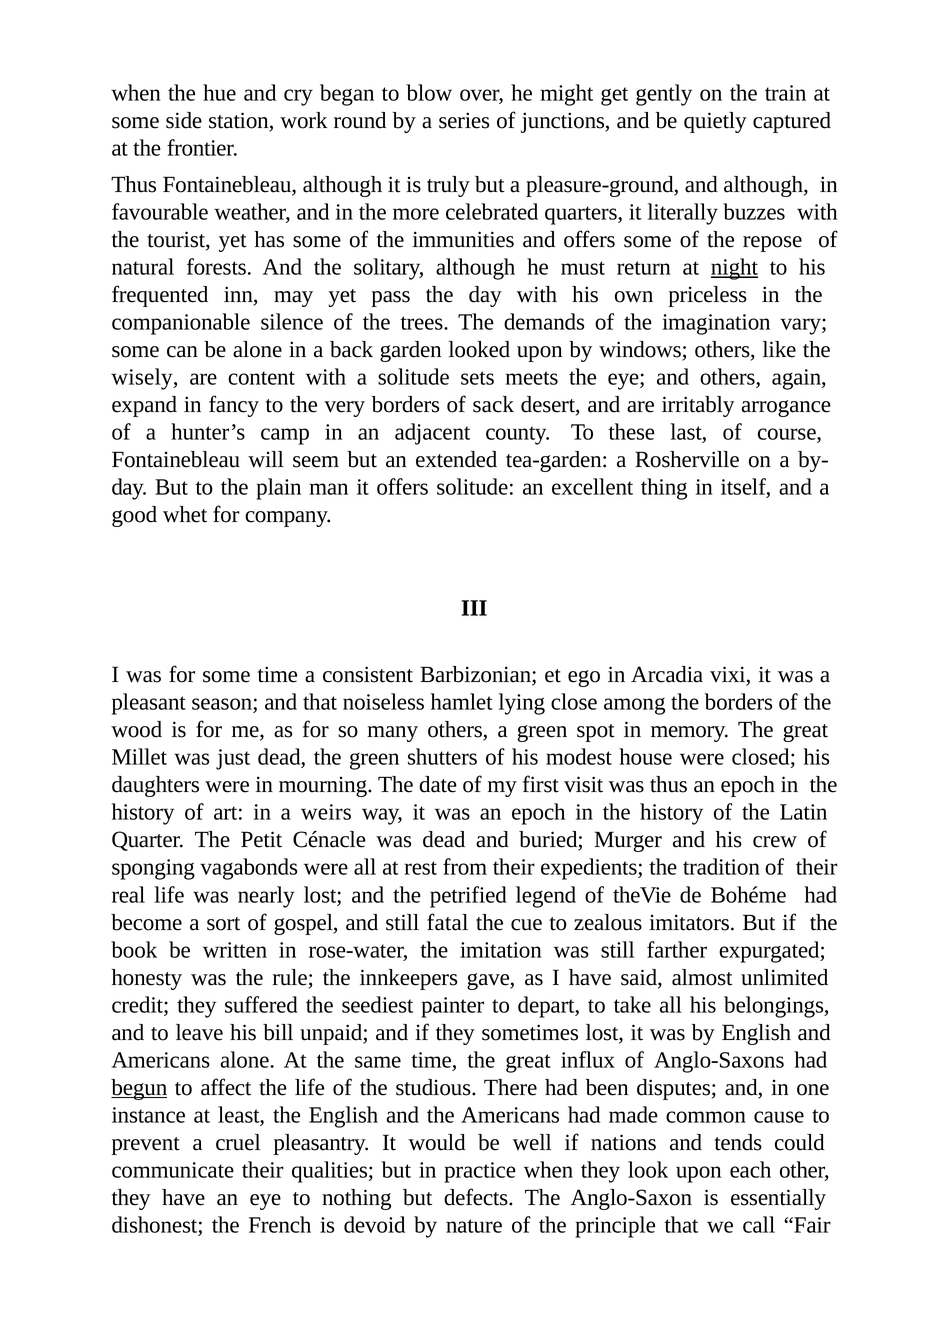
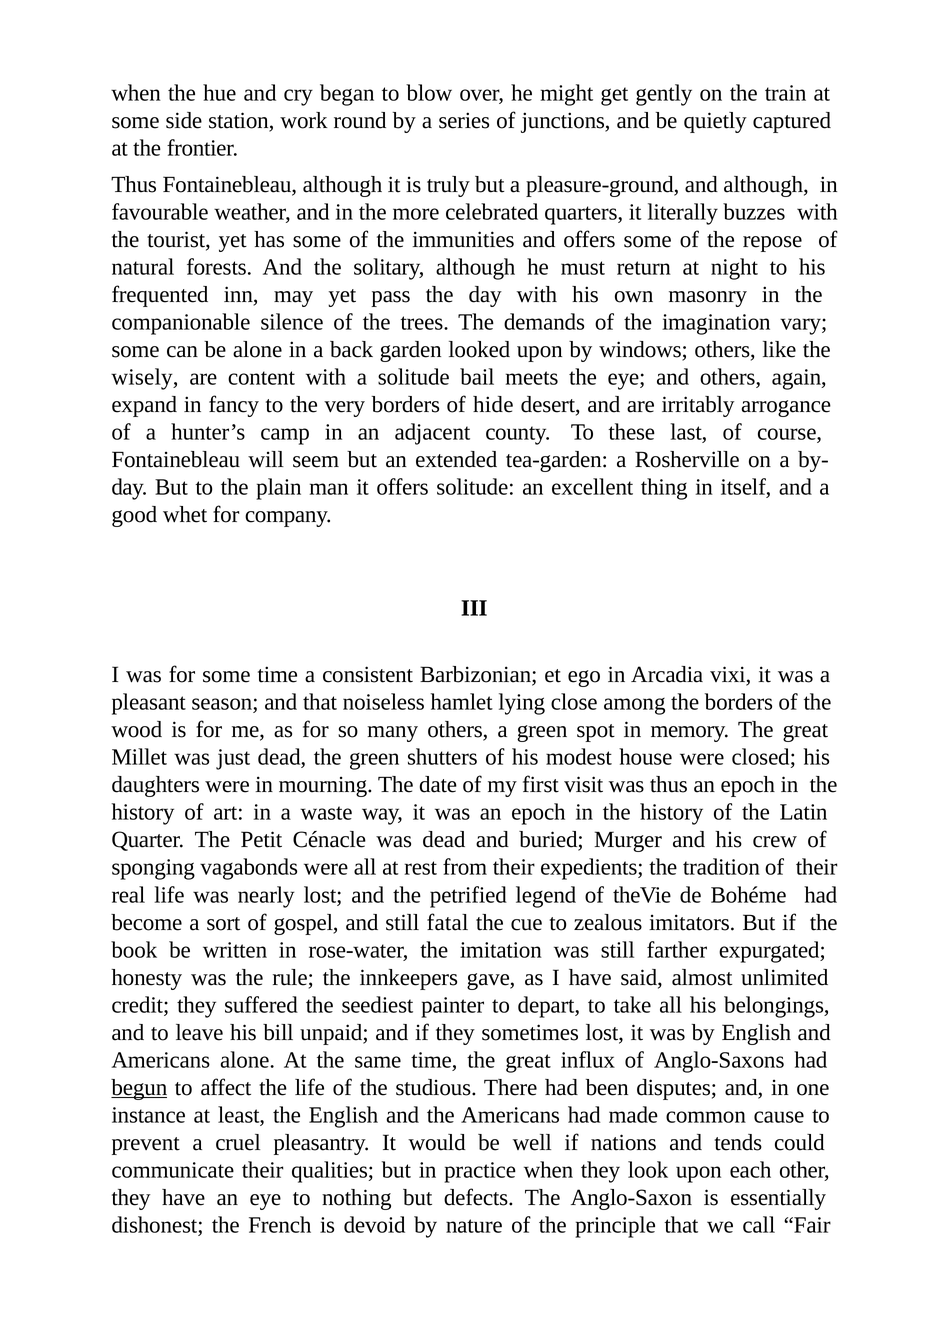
night underline: present -> none (734, 267)
priceless: priceless -> masonry (708, 295)
sets: sets -> bail (478, 377)
sack: sack -> hide (493, 405)
weirs: weirs -> waste (327, 812)
